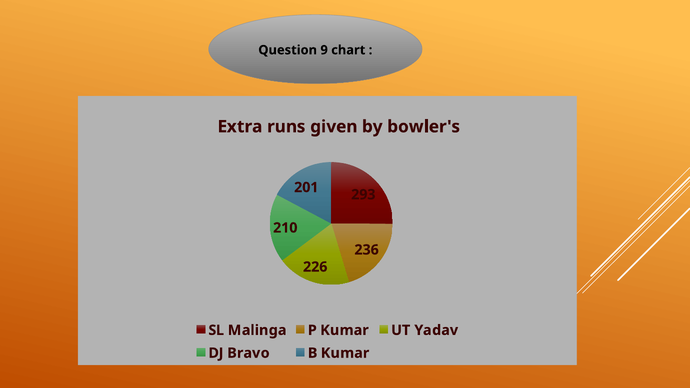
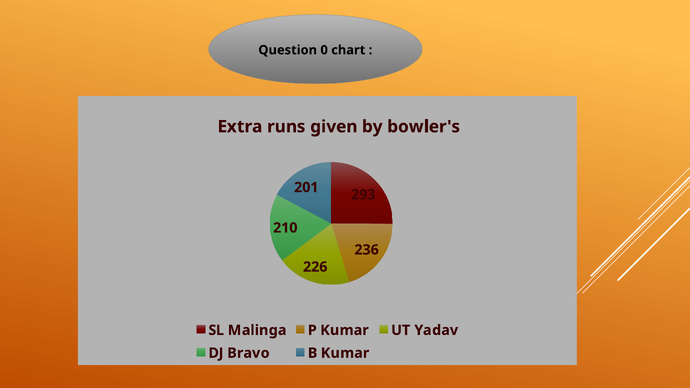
9: 9 -> 0 (324, 50)
